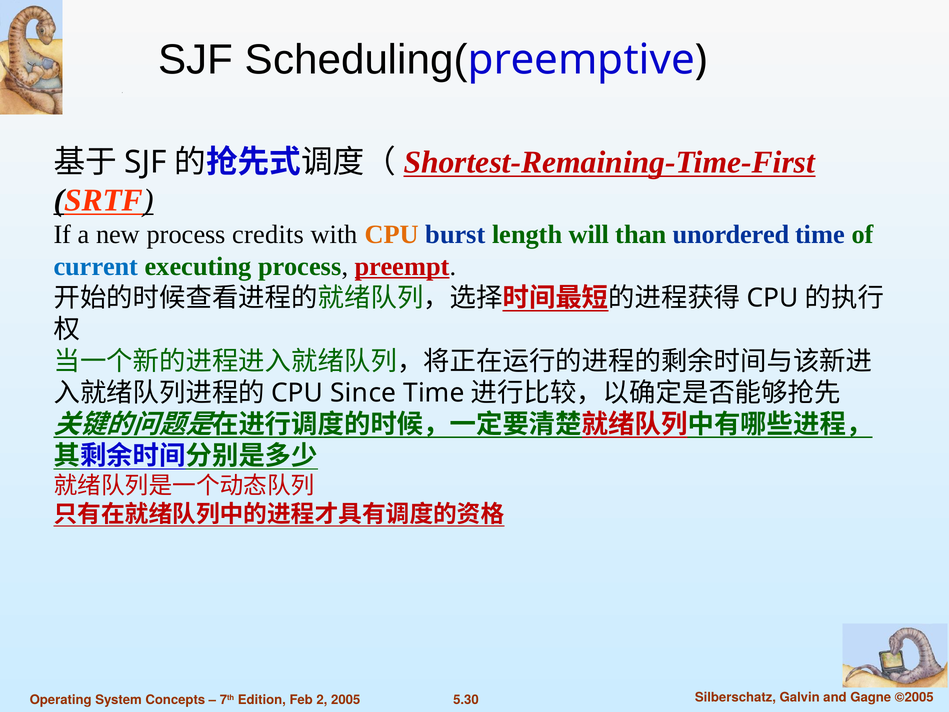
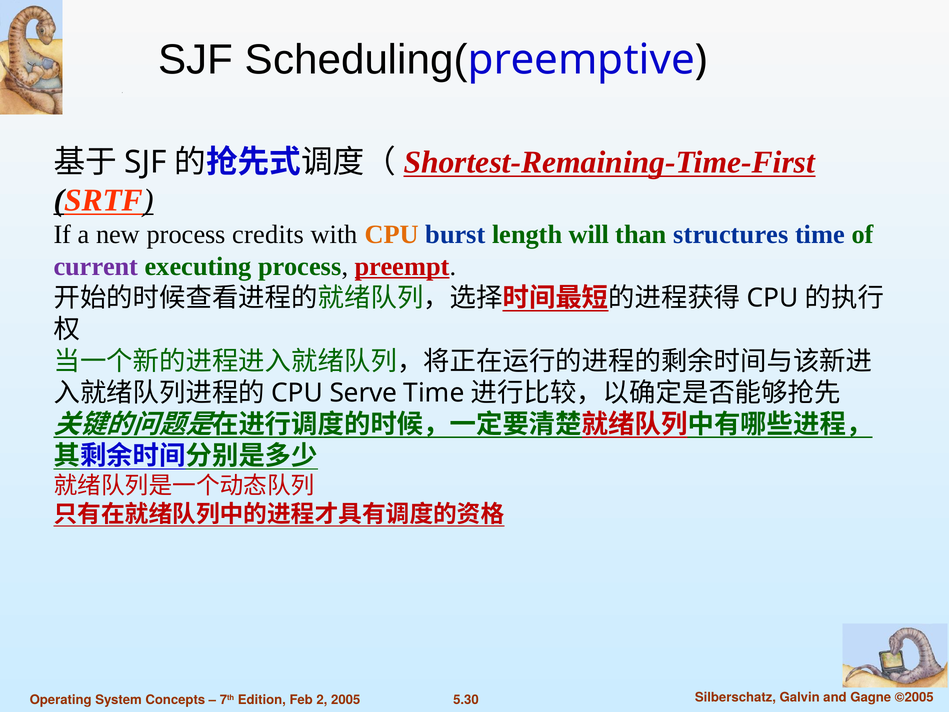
unordered: unordered -> structures (731, 235)
current colour: blue -> purple (96, 266)
Since: Since -> Serve (363, 393)
